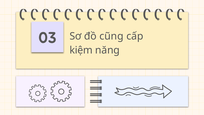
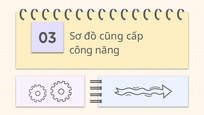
kiệm: kiệm -> công (81, 50)
